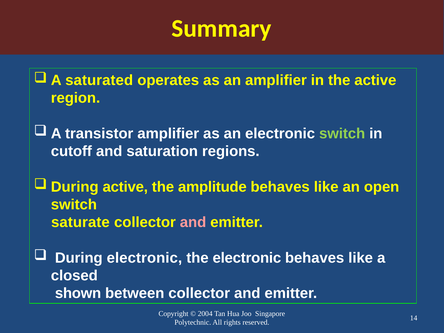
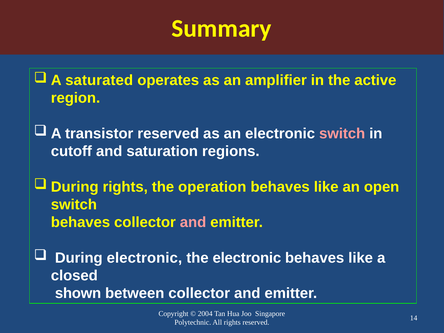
transistor amplifier: amplifier -> reserved (168, 134)
switch colour: light green -> pink (342, 134)
active: active -> rights (125, 187)
amplitude: amplitude -> operation (212, 187)
saturate: saturate -> behaves (80, 222)
